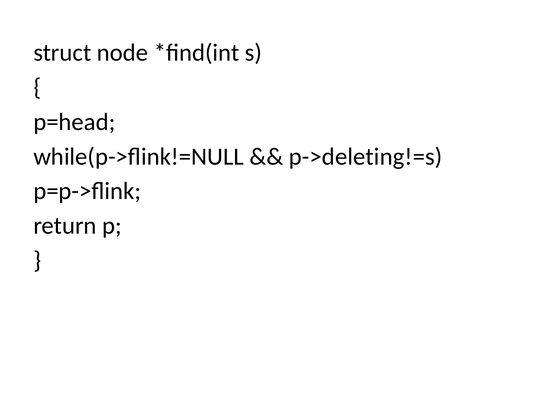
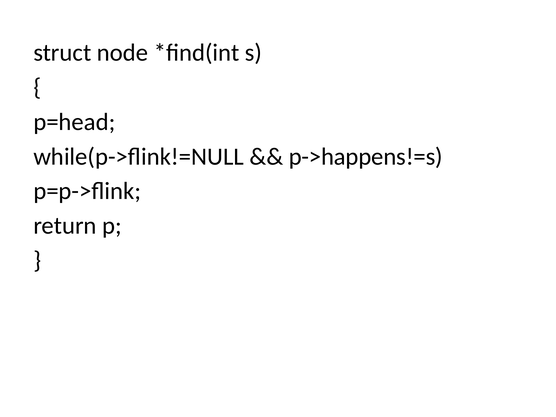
p->deleting!=s: p->deleting!=s -> p->happens!=s (366, 157)
